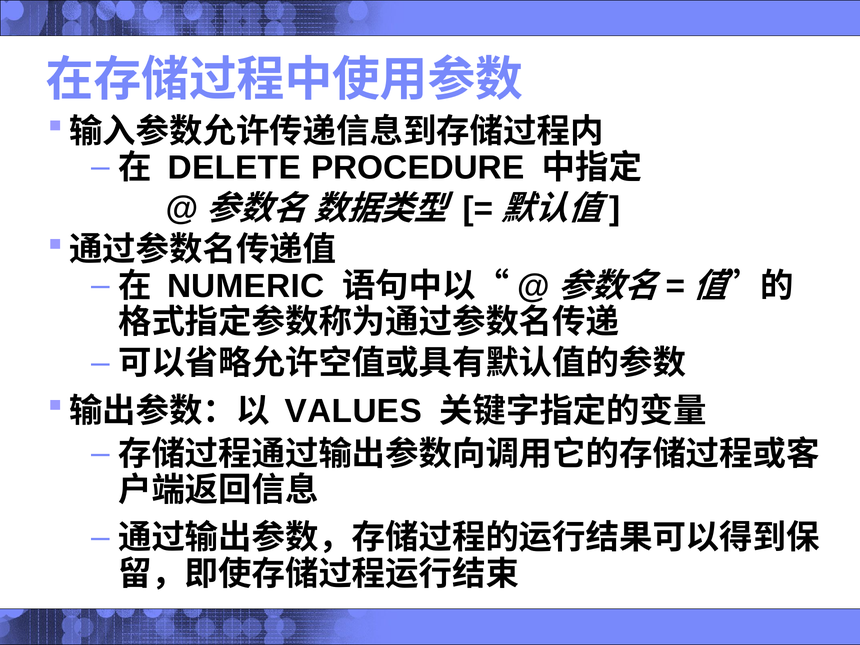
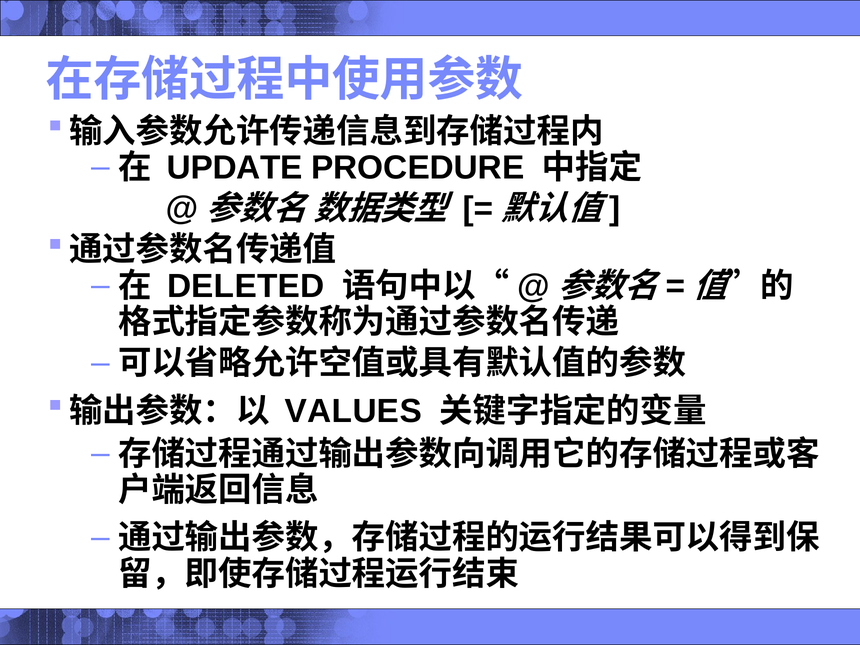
DELETE: DELETE -> UPDATE (235, 168)
NUMERIC: NUMERIC -> DELETED (246, 286)
